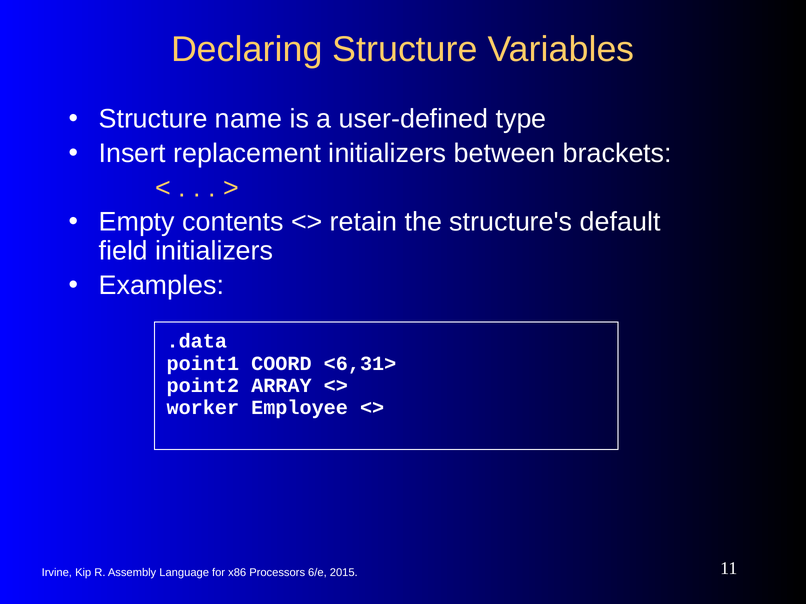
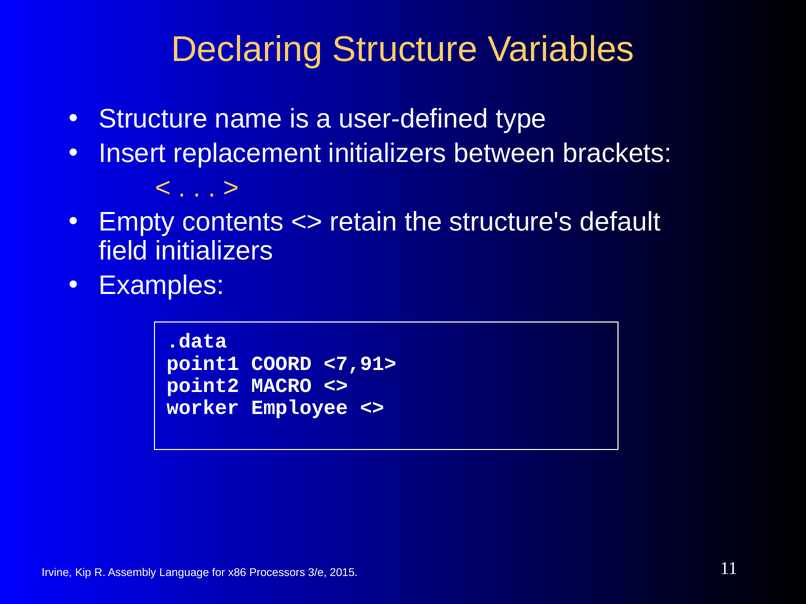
<6,31>: <6,31> -> <7,91> (360, 364)
ARRAY: ARRAY -> MACRO (281, 386)
6/e: 6/e -> 3/e (317, 573)
